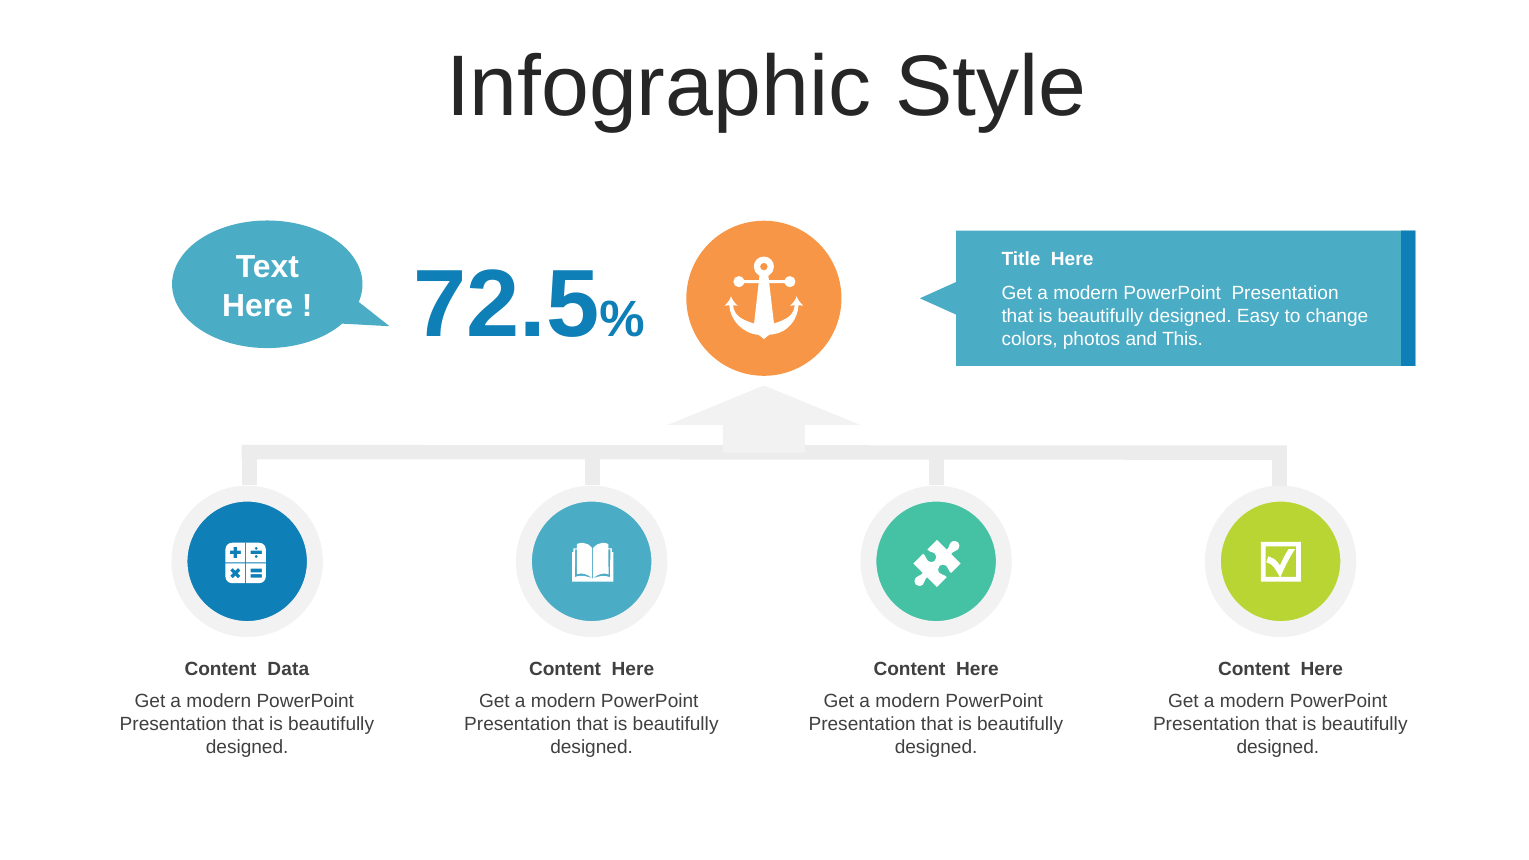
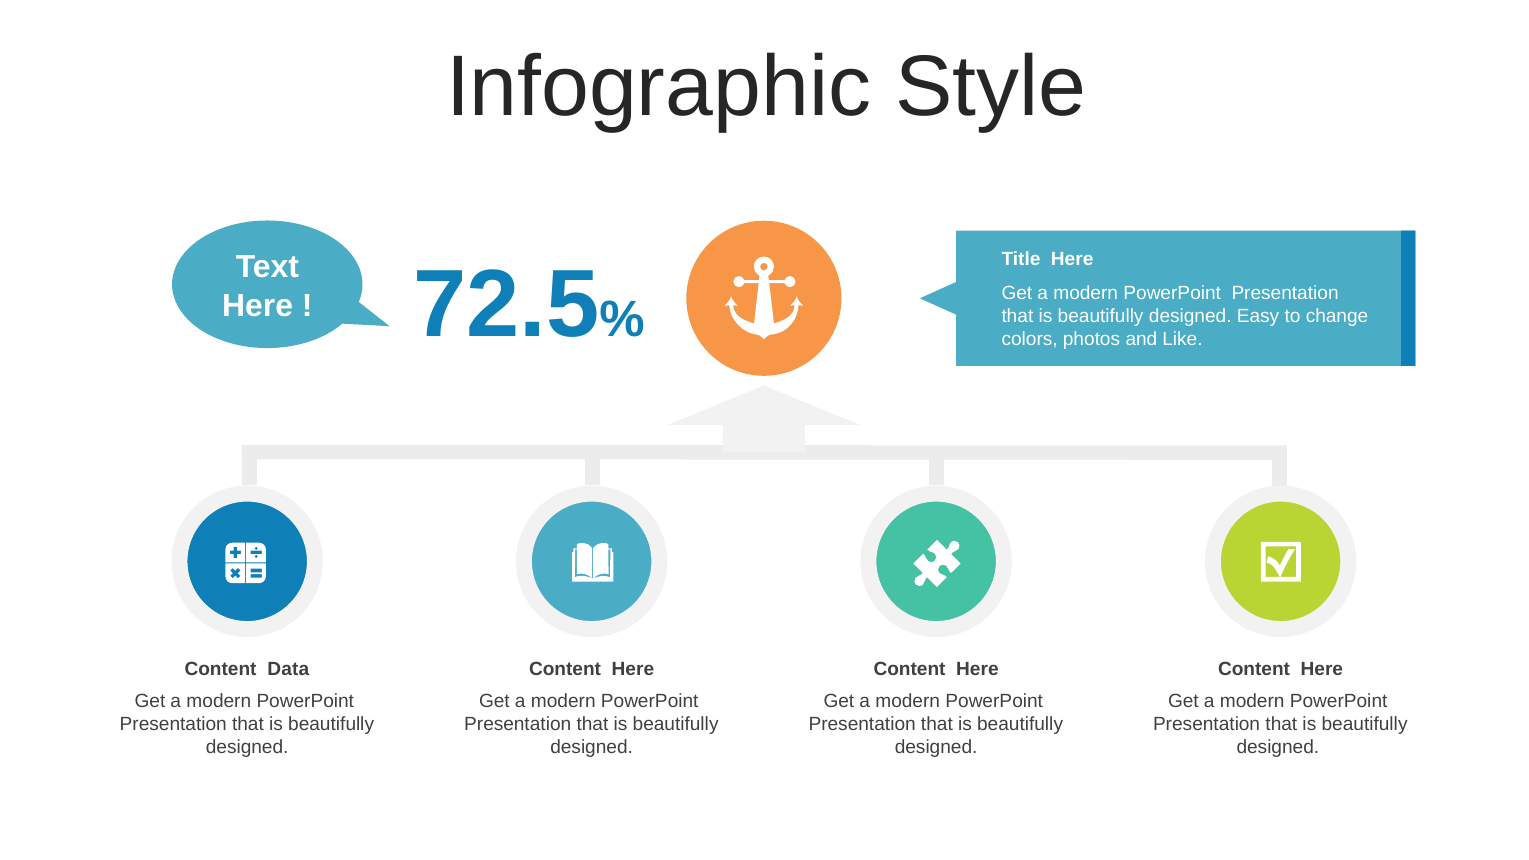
This: This -> Like (1182, 340)
